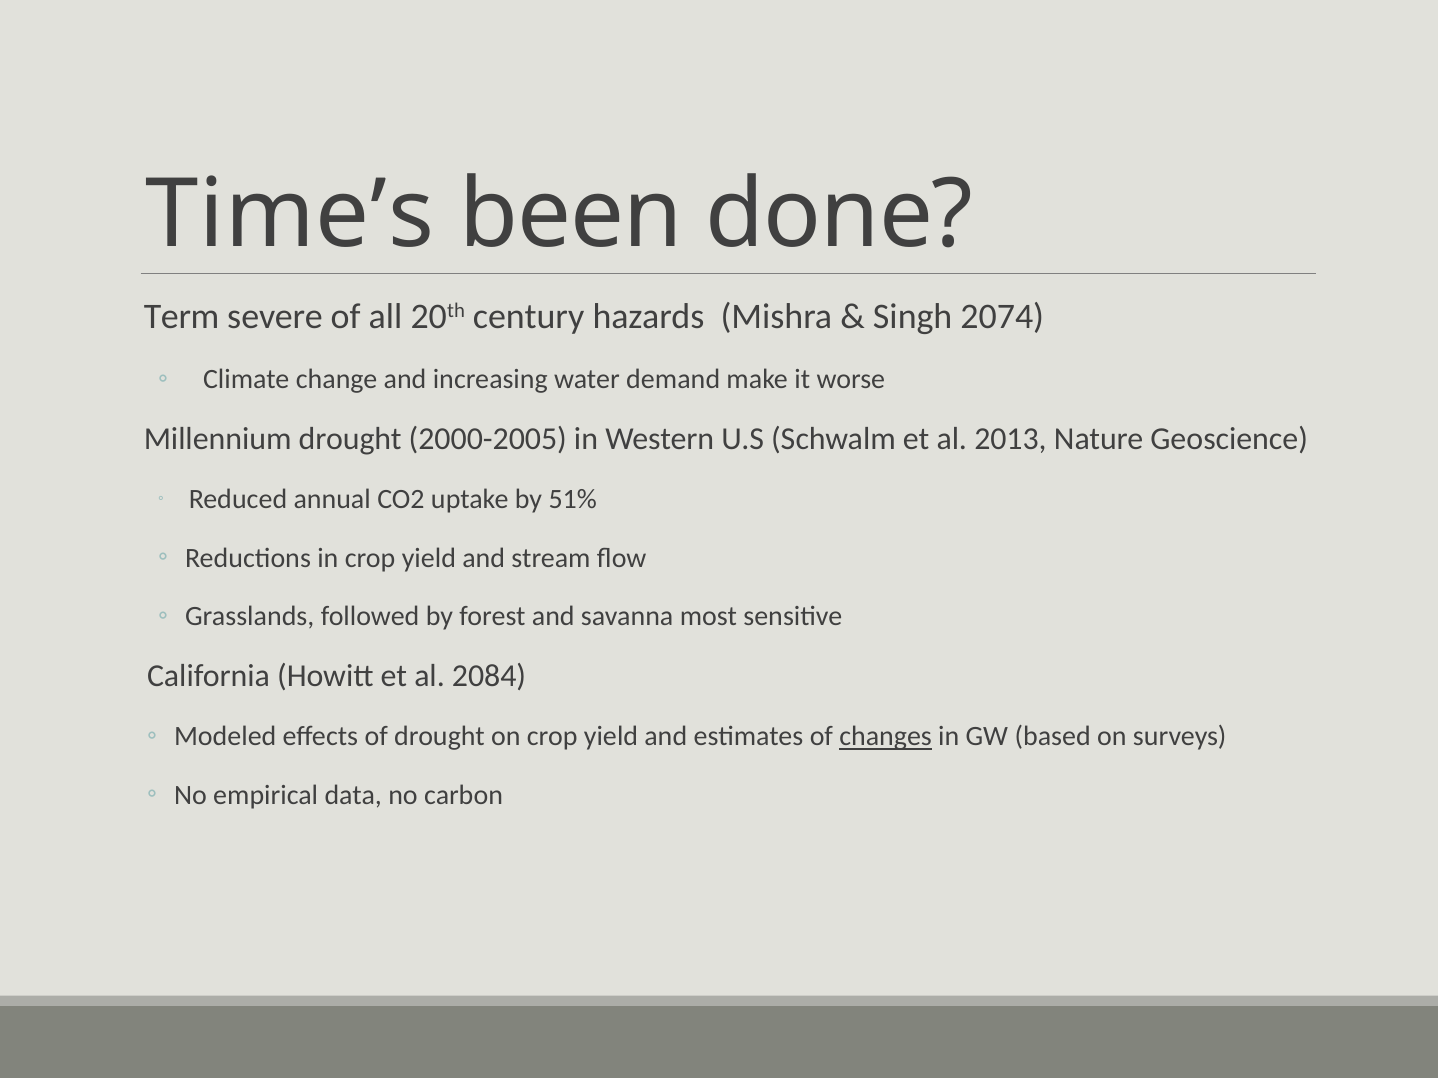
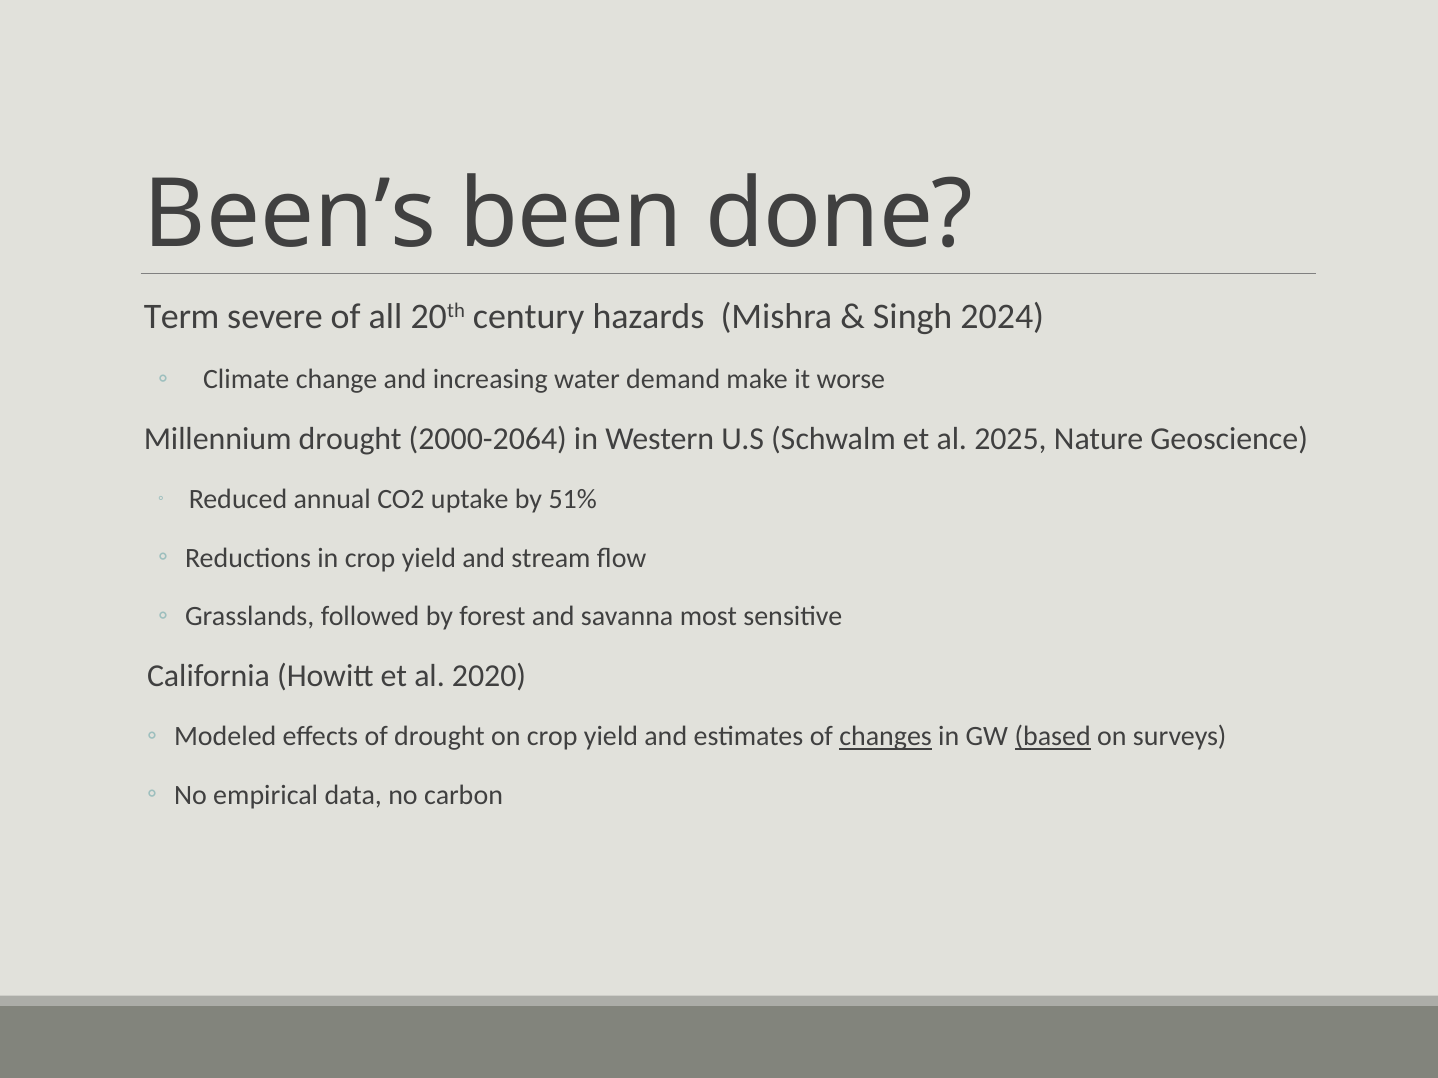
Time’s: Time’s -> Been’s (290, 215)
2074: 2074 -> 2024 (1002, 317)
2000-2005: 2000-2005 -> 2000-2064 (488, 440)
2013: 2013 -> 2025 (1010, 440)
2084: 2084 -> 2020 (489, 677)
based underline: none -> present (1053, 737)
